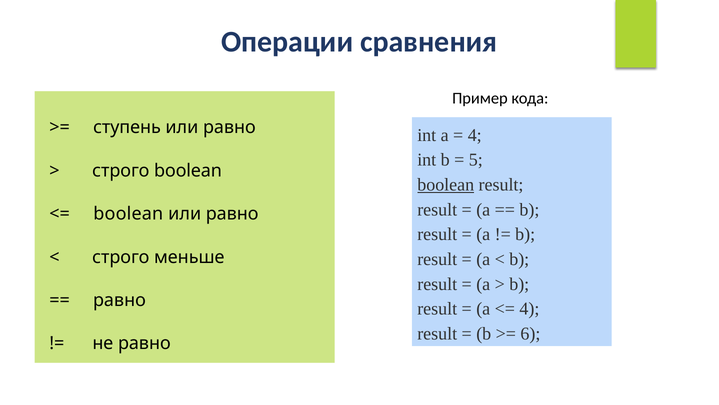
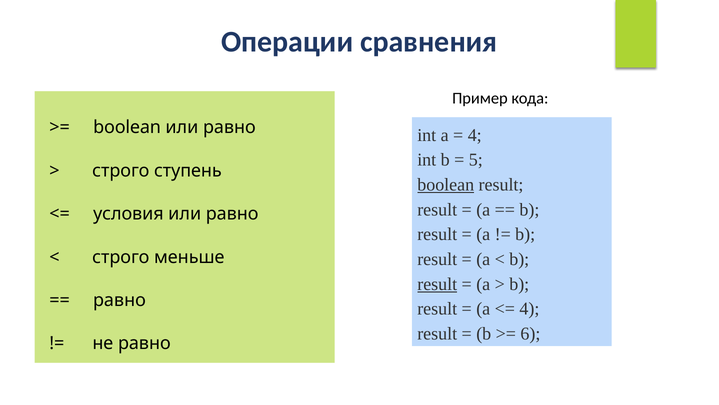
ступень: ступень -> boolean (127, 127)
строго boolean: boolean -> ступень (188, 170)
boolean: boolean -> условия (128, 214)
result underline: none -> present (437, 284)
